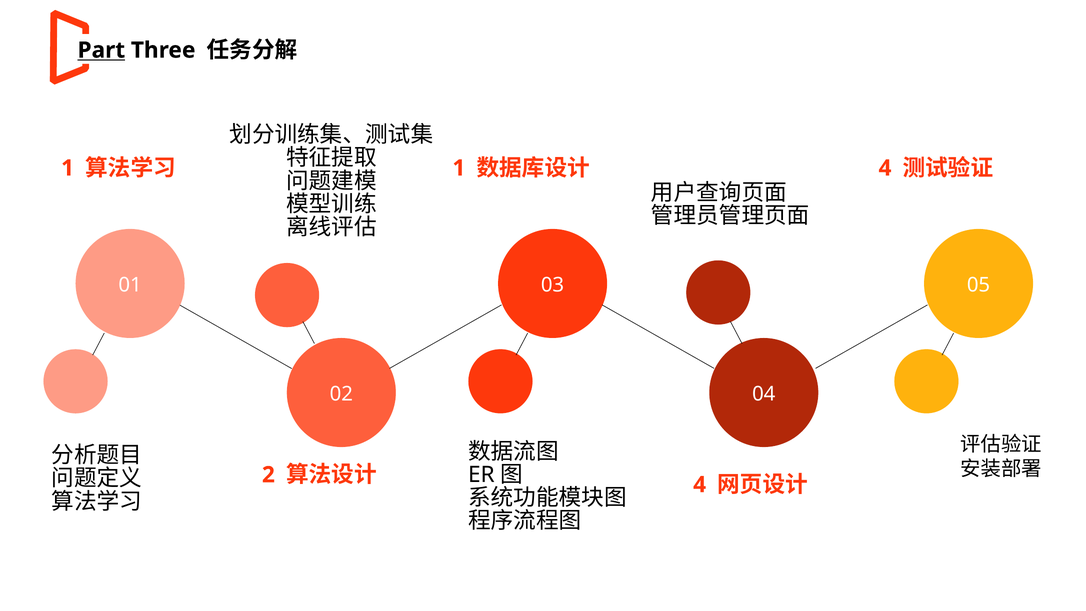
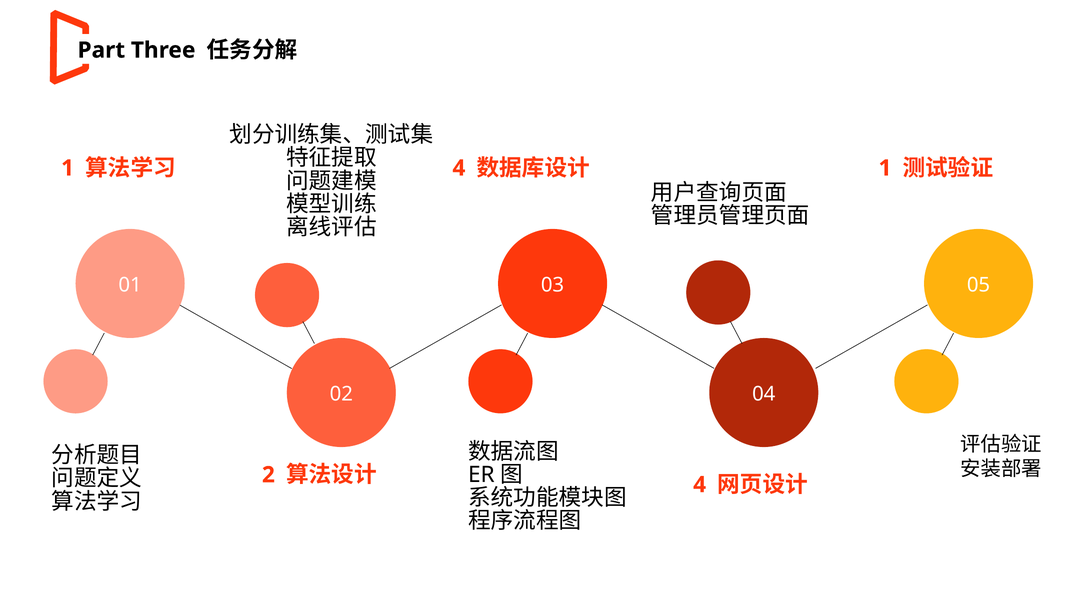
Part underline: present -> none (101, 50)
1: 1 -> 4 (459, 168)
4: 4 -> 1 (885, 168)
